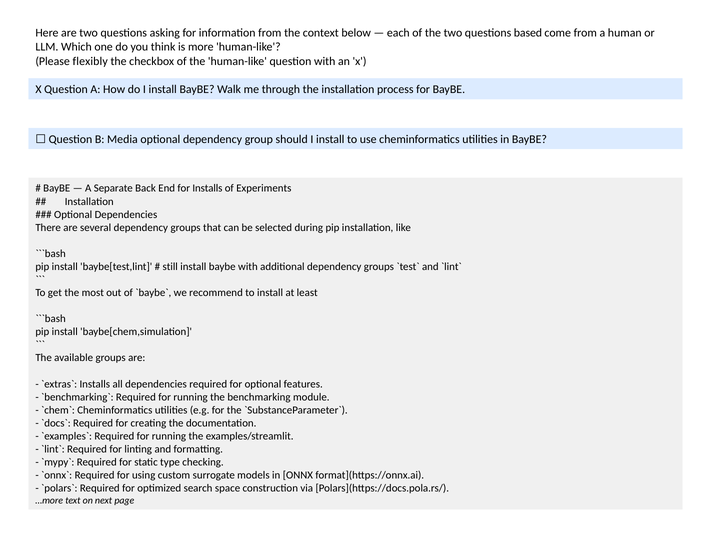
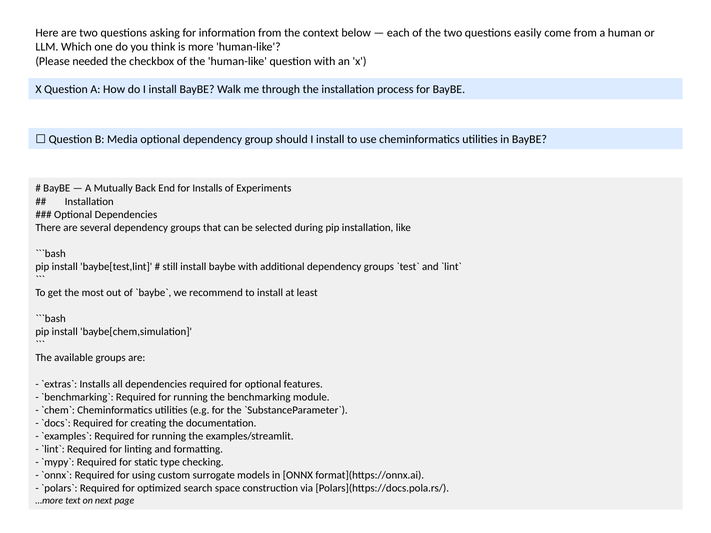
based: based -> easily (528, 33)
flexibly: flexibly -> needed (90, 61)
Separate: Separate -> Mutually (113, 188)
